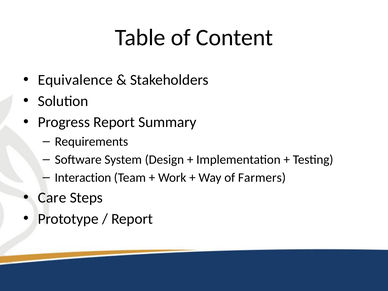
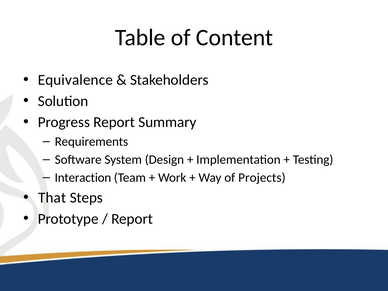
Farmers: Farmers -> Projects (262, 178)
Care: Care -> That (52, 198)
